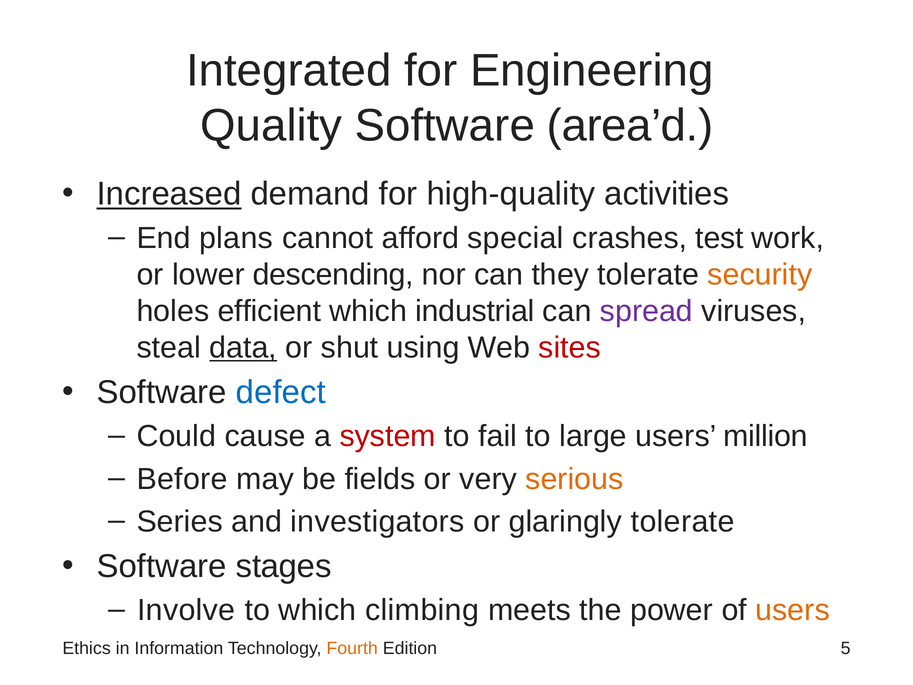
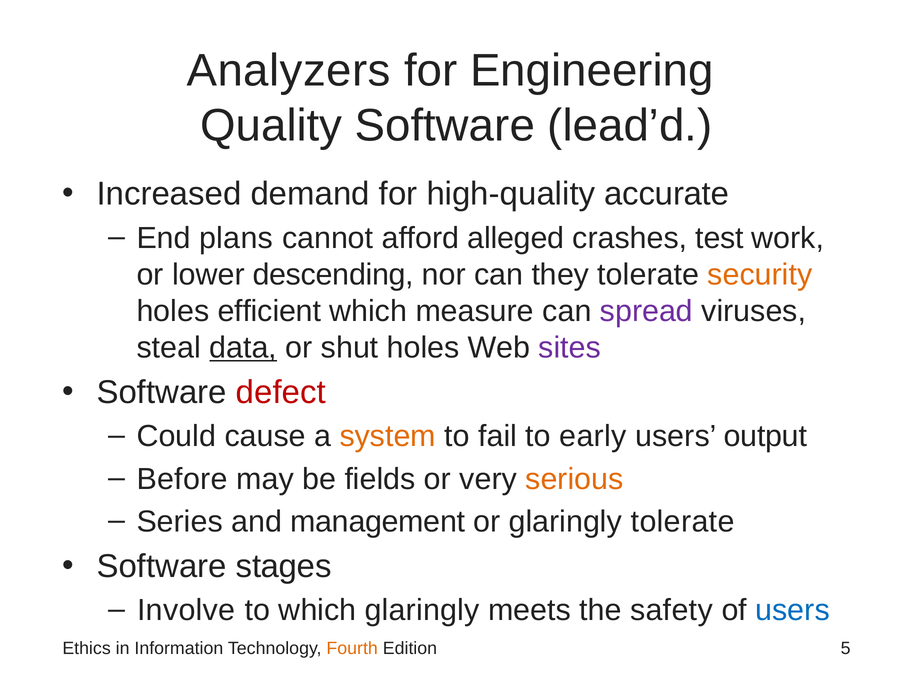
Integrated: Integrated -> Analyzers (289, 71)
area’d: area’d -> lead’d (630, 126)
Increased underline: present -> none (169, 194)
activities: activities -> accurate (667, 194)
special: special -> alleged (516, 238)
industrial: industrial -> measure (475, 311)
shut using: using -> holes (423, 348)
sites colour: red -> purple (570, 348)
defect colour: blue -> red (281, 392)
system colour: red -> orange (388, 436)
large: large -> early (593, 436)
million: million -> output (765, 436)
investigators: investigators -> management (378, 521)
which climbing: climbing -> glaringly (422, 610)
power: power -> safety (671, 610)
users colour: orange -> blue (793, 610)
